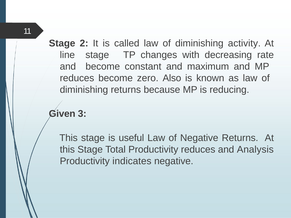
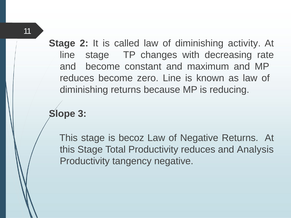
zero Also: Also -> Line (172, 78)
Given: Given -> Slope (62, 114)
useful: useful -> becoz (131, 138)
indicates: indicates -> tangency (132, 161)
